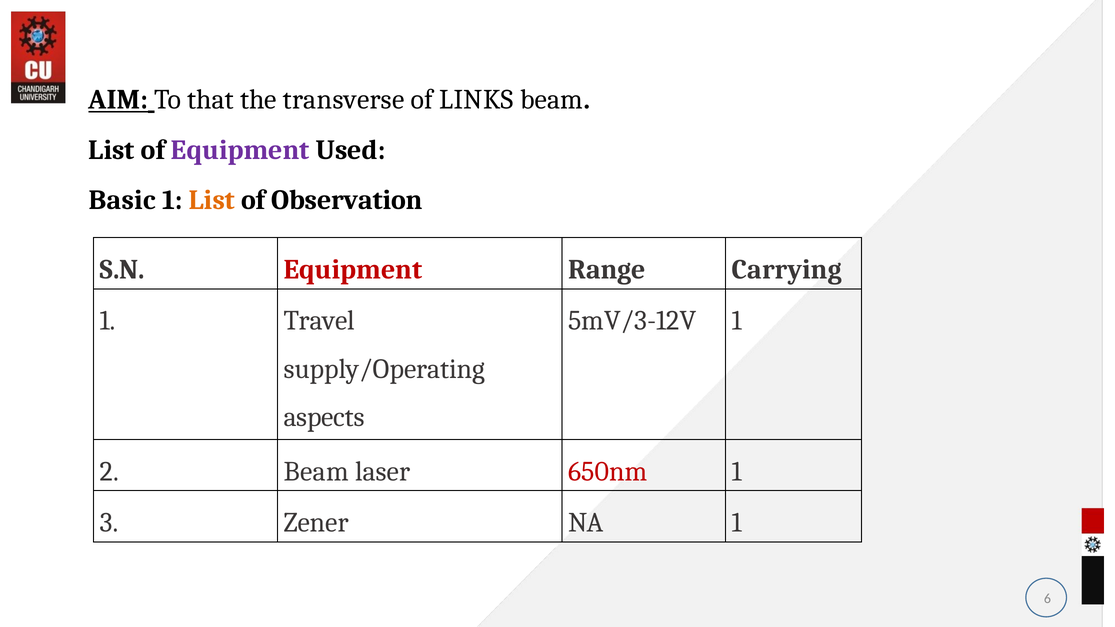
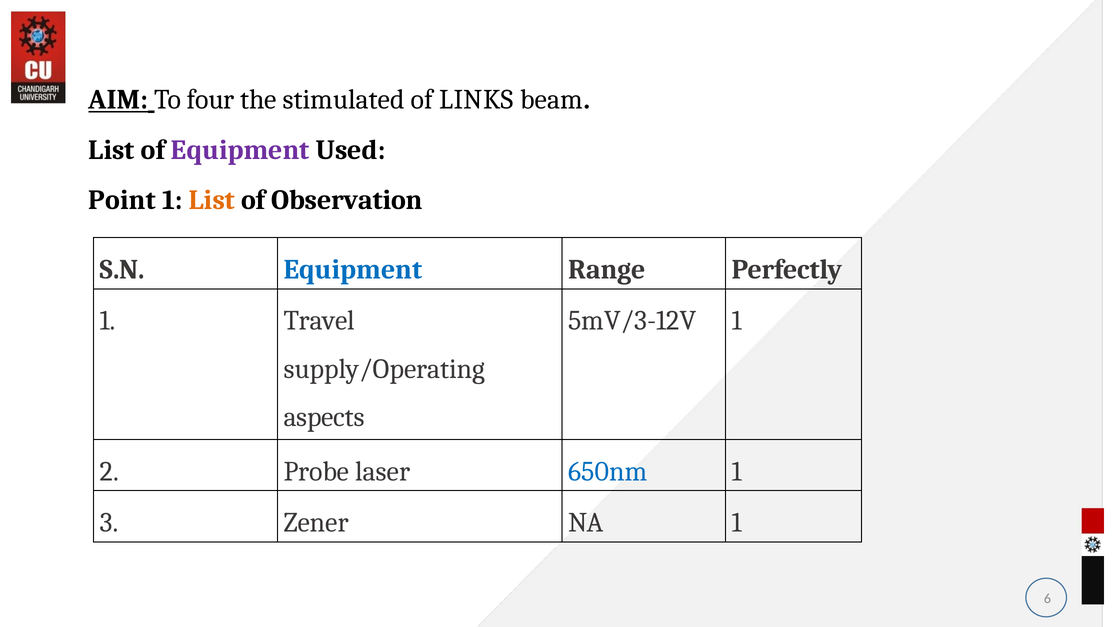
that: that -> four (211, 100)
transverse: transverse -> stimulated (344, 100)
Basic: Basic -> Point (122, 200)
Equipment colour: red -> blue (353, 270)
Carrying: Carrying -> Perfectly (787, 270)
2 Beam: Beam -> Probe (316, 471)
650nm colour: red -> blue (608, 471)
